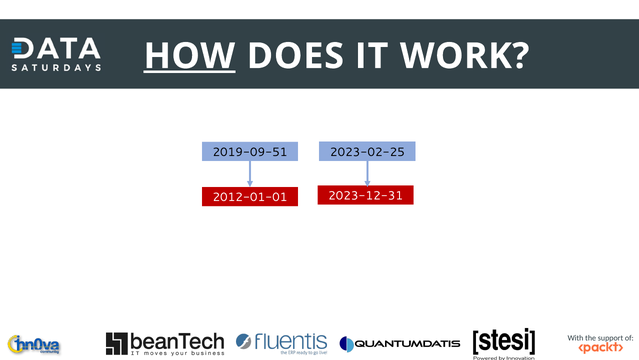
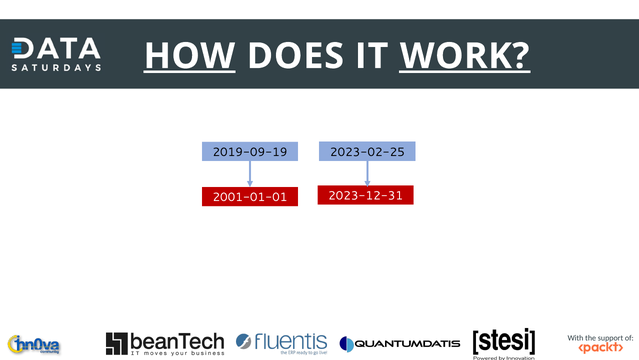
WORK underline: none -> present (465, 56)
2019-09-51: 2019-09-51 -> 2019-09-19 (250, 152)
2012-01-01: 2012-01-01 -> 2001-01-01 (250, 197)
